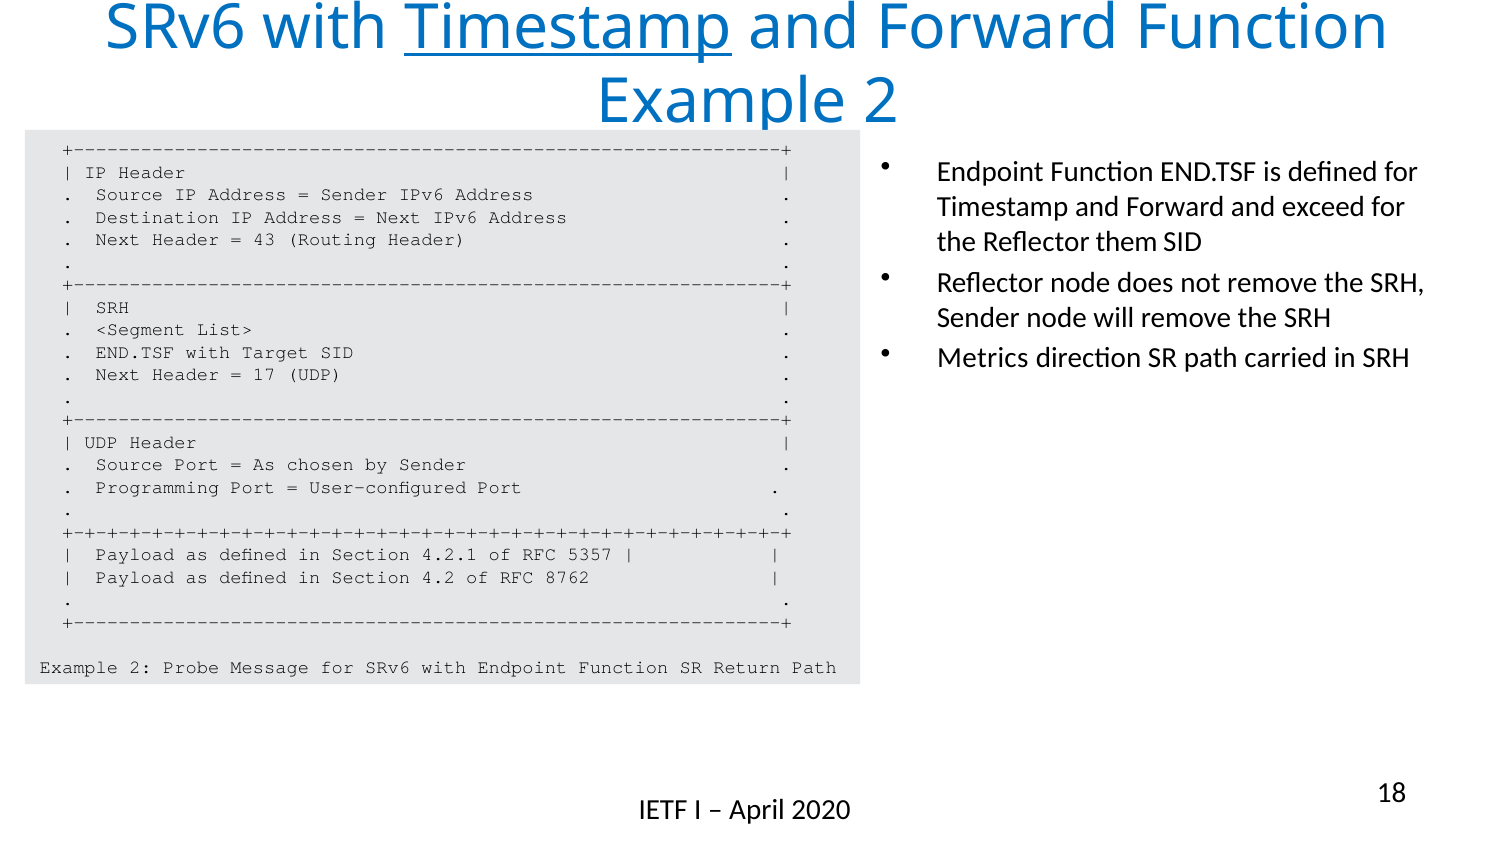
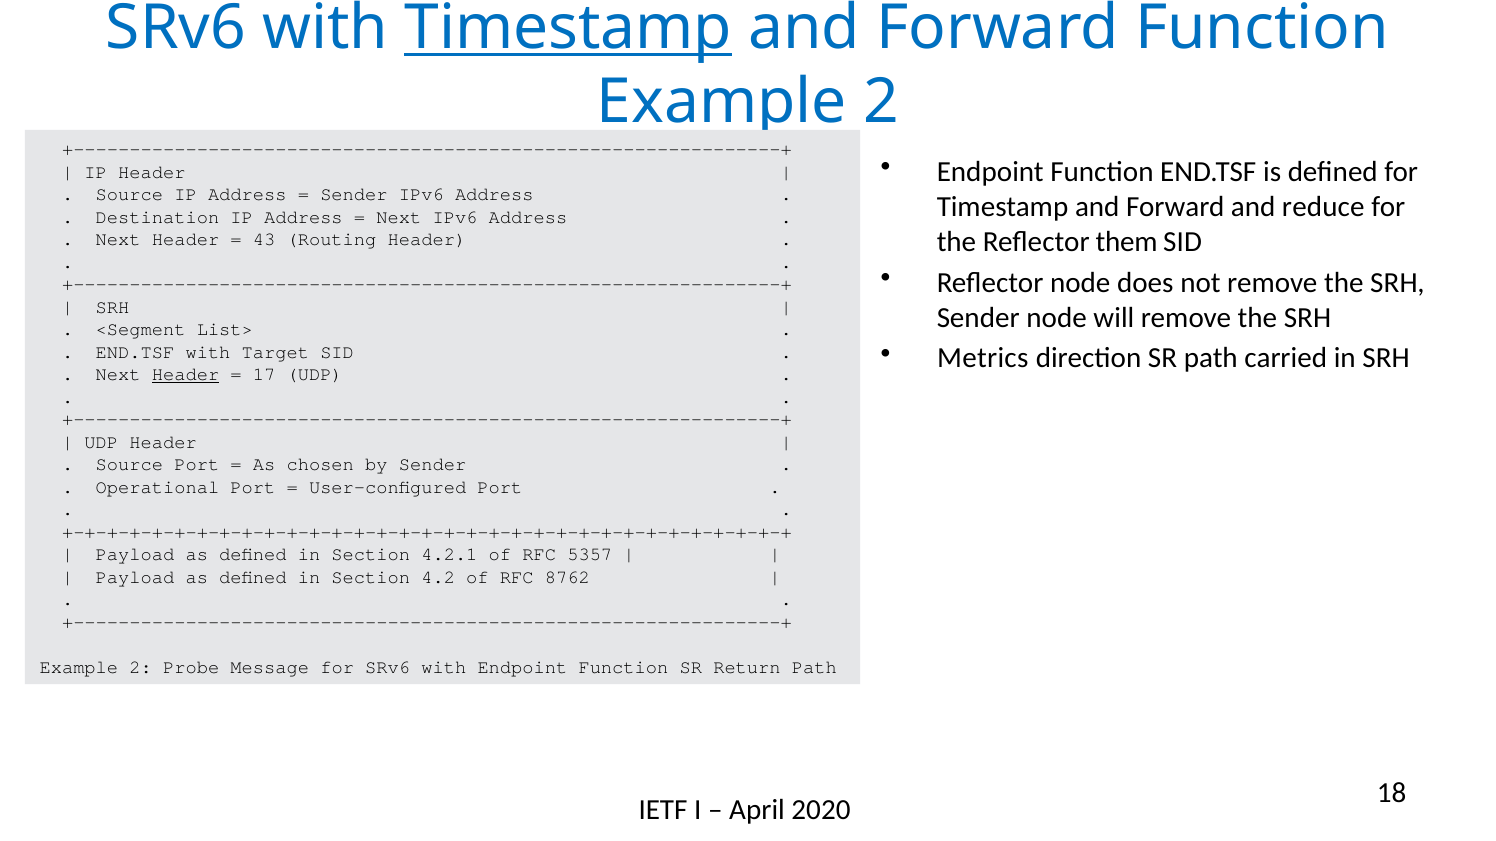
exceed: exceed -> reduce (1323, 207)
Header underline: none -> present (186, 375)
Programming: Programming -> Operational (157, 487)
